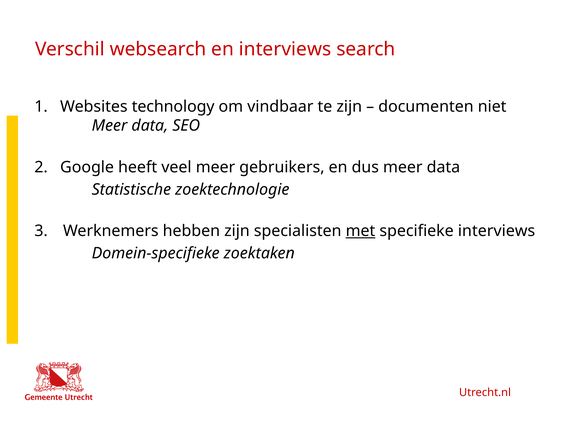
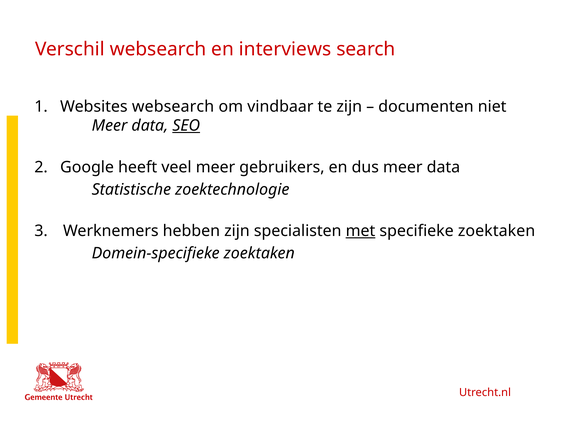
Websites technology: technology -> websearch (173, 107)
SEO underline: none -> present (186, 126)
specifieke interviews: interviews -> zoektaken (497, 231)
